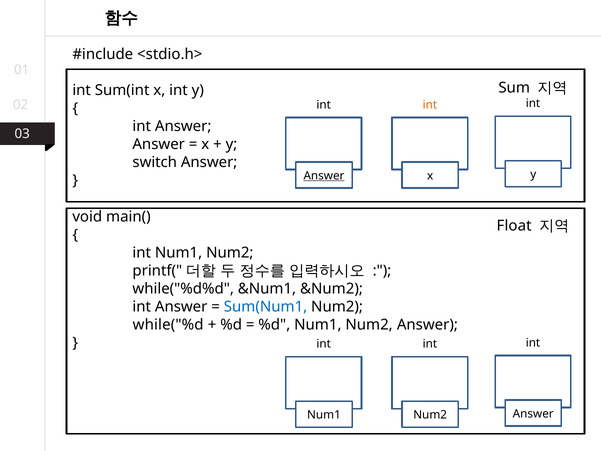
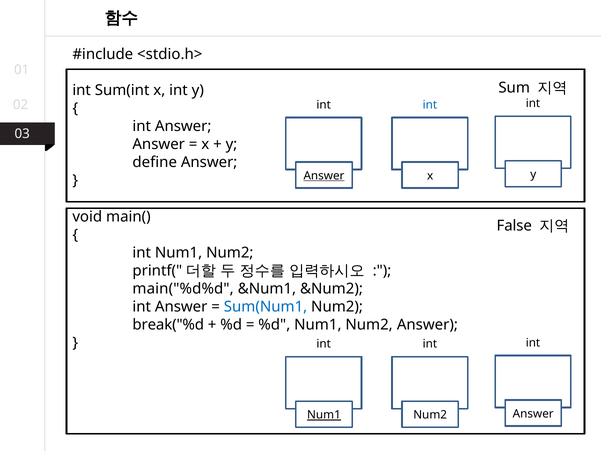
int colour: orange -> blue (430, 105)
switch: switch -> define (155, 162)
Float: Float -> False (514, 225)
while("%d%d: while("%d%d -> main("%d%d (183, 289)
while("%d: while("%d -> break("%d (168, 325)
Num1 underline: none -> present (324, 415)
